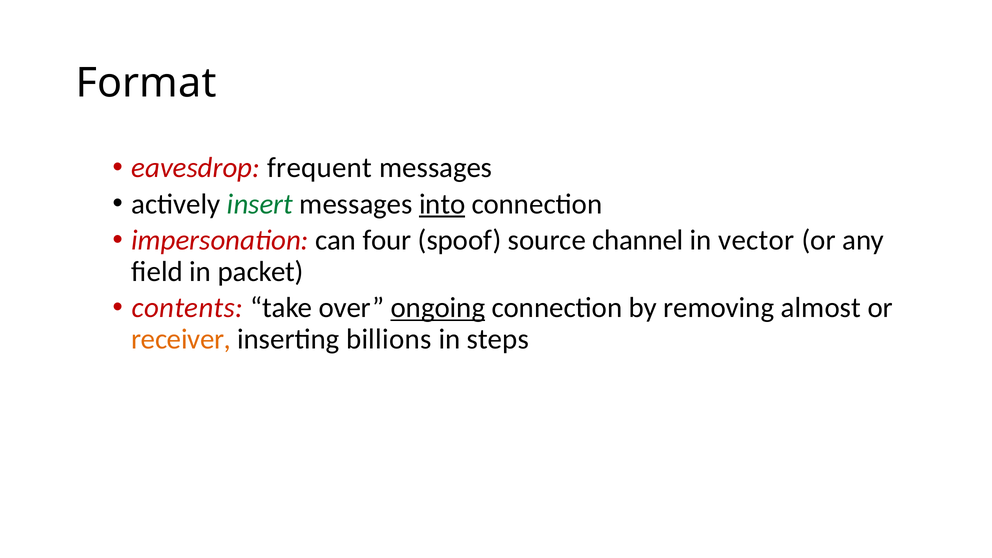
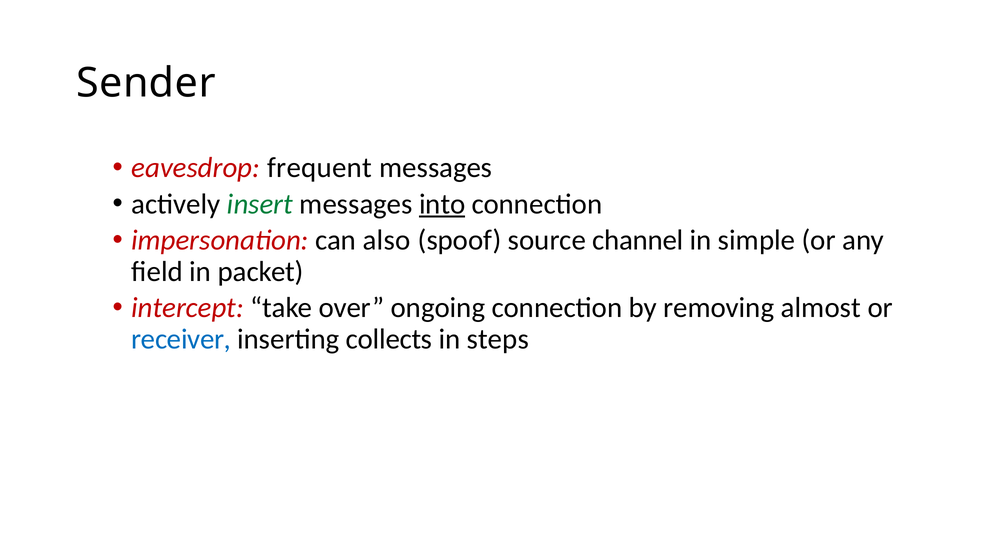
Format: Format -> Sender (146, 83)
four: four -> also (387, 240)
vector: vector -> simple (757, 240)
contents: contents -> intercept (188, 308)
ongoing underline: present -> none (438, 308)
receiver colour: orange -> blue (181, 339)
billions: billions -> collects (389, 339)
